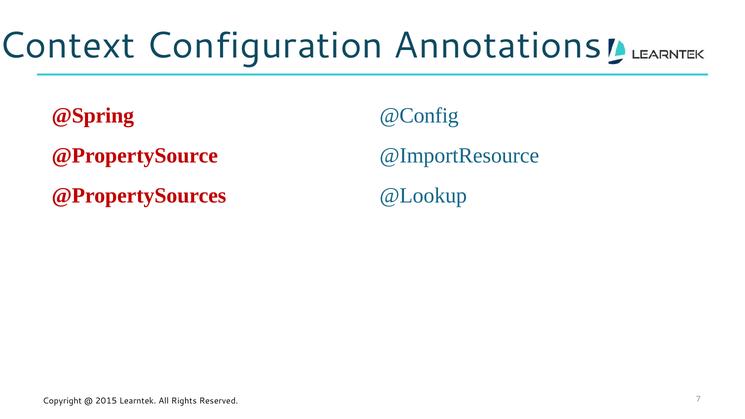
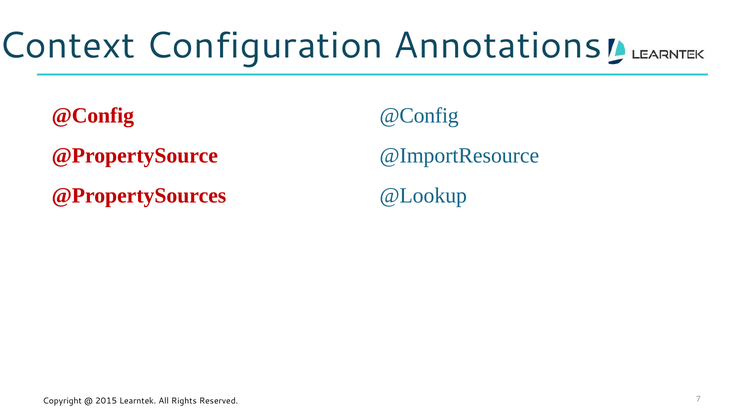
@Spring: @Spring -> @Config (93, 115)
